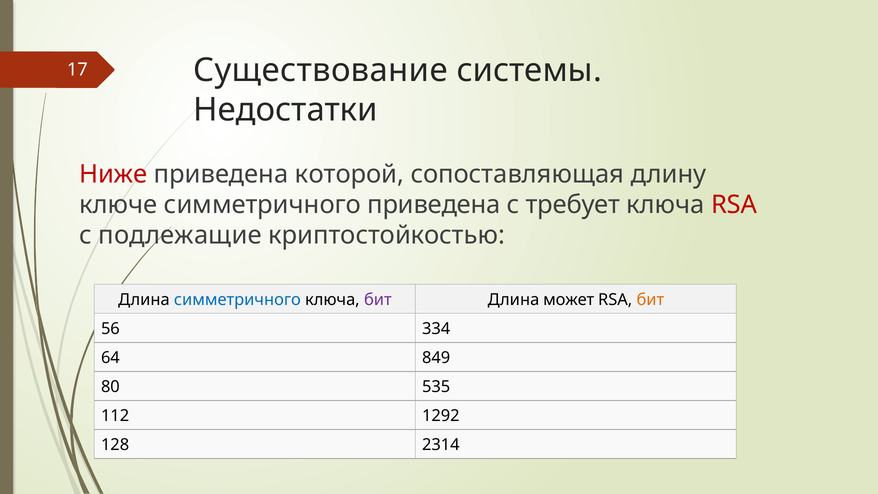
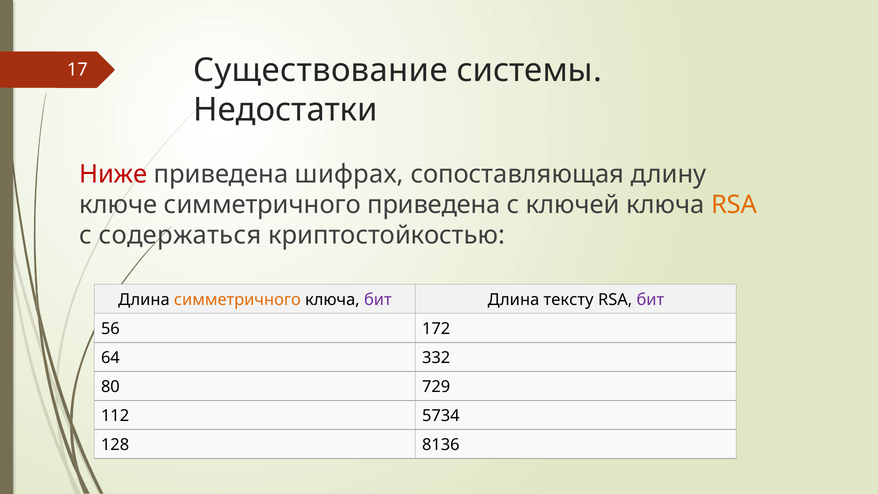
которой: которой -> шифрах (349, 174)
требует: требует -> ключей (573, 205)
RSA colour: red -> orange (734, 205)
подлежащие: подлежащие -> содержаться (180, 235)
симметричного colour: blue -> orange (237, 300)
может: может -> тексту (569, 300)
бит colour: orange -> purple (650, 300)
334: 334 -> 172 (436, 329)
849: 849 -> 332 (436, 358)
535: 535 -> 729 (436, 387)
1292: 1292 -> 5734 (441, 416)
2314: 2314 -> 8136 (441, 445)
